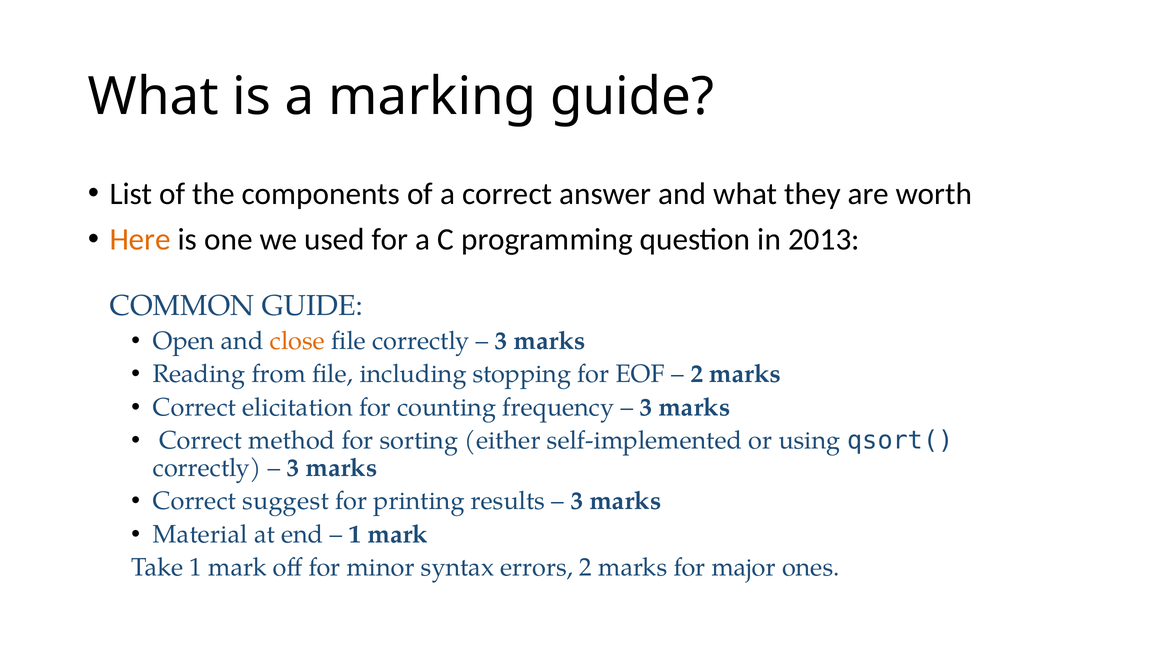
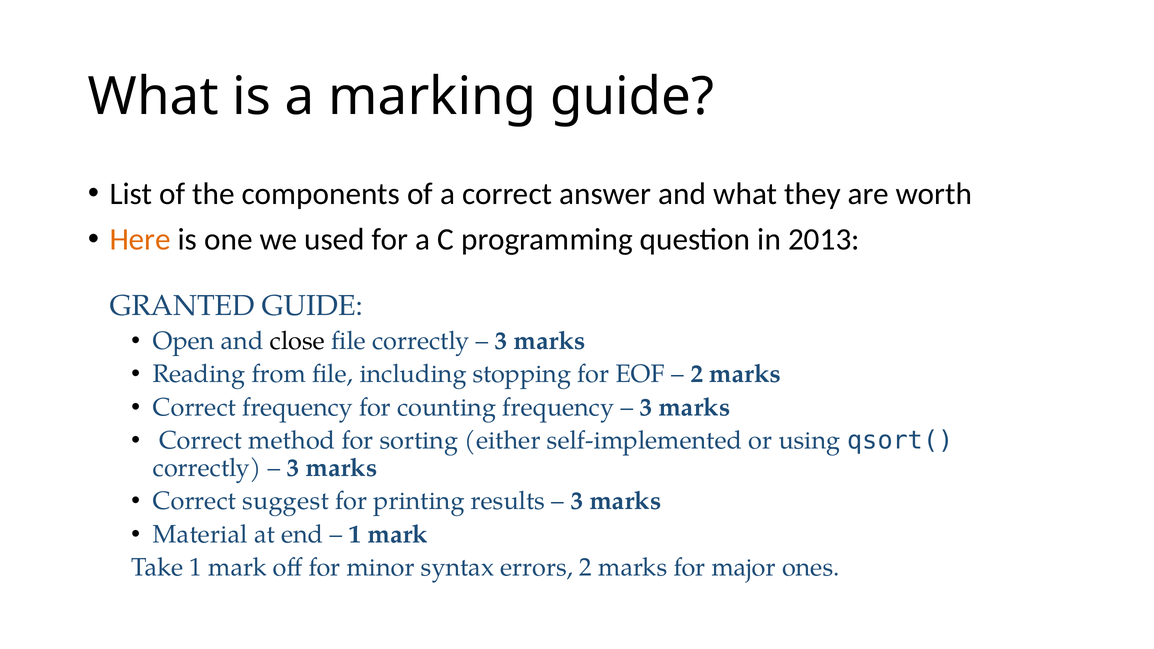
COMMON: COMMON -> GRANTED (182, 306)
close colour: orange -> black (297, 341)
Correct elicitation: elicitation -> frequency (298, 407)
